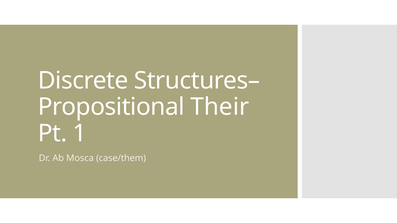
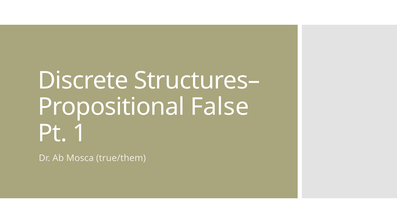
Their: Their -> False (220, 107)
case/them: case/them -> true/them (121, 158)
